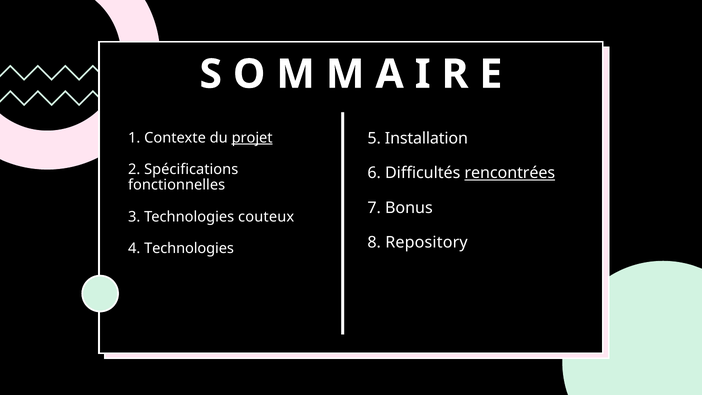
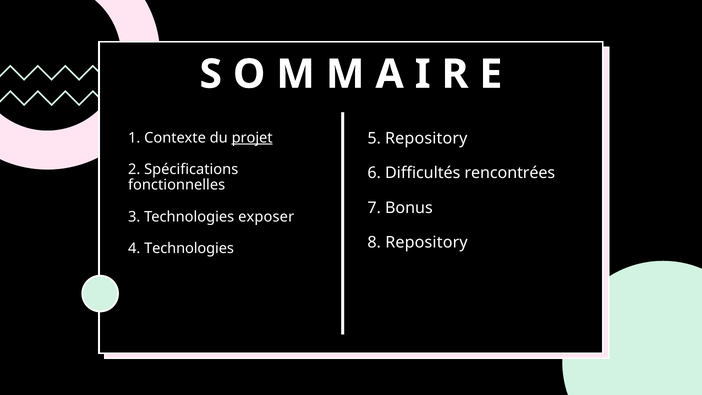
5 Installation: Installation -> Repository (426, 138)
rencontrées underline: present -> none (510, 173)
couteux: couteux -> exposer (266, 217)
